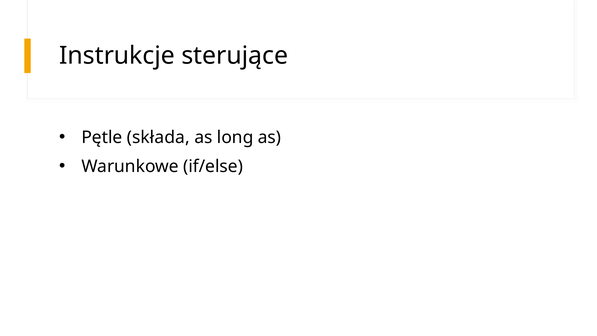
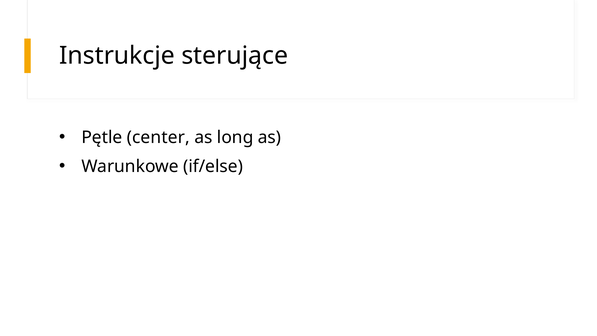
składa: składa -> center (158, 137)
